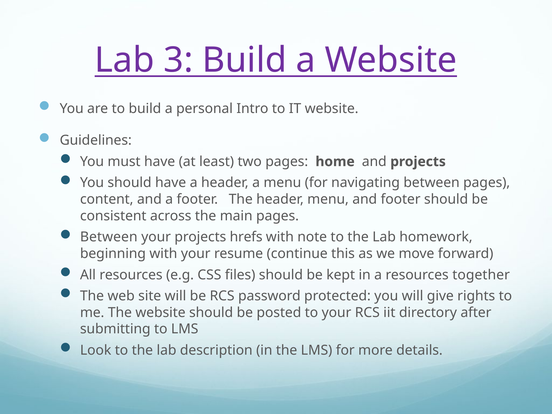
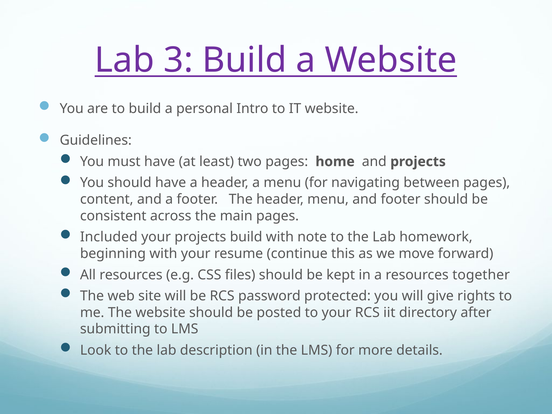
Between: Between -> Included (109, 237)
projects hrefs: hrefs -> build (246, 237)
